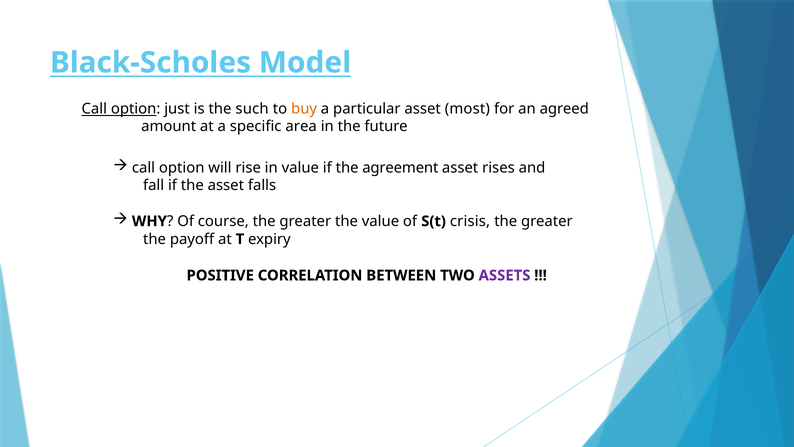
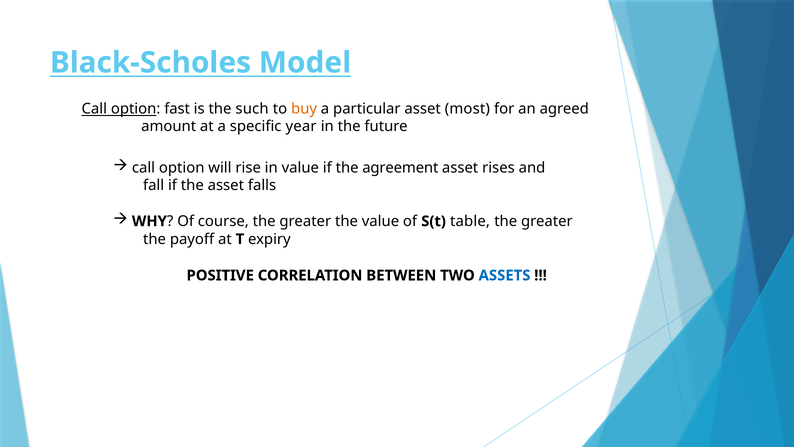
just: just -> fast (177, 109)
area: area -> year (301, 126)
crisis: crisis -> table (470, 221)
ASSETS colour: purple -> blue (505, 275)
